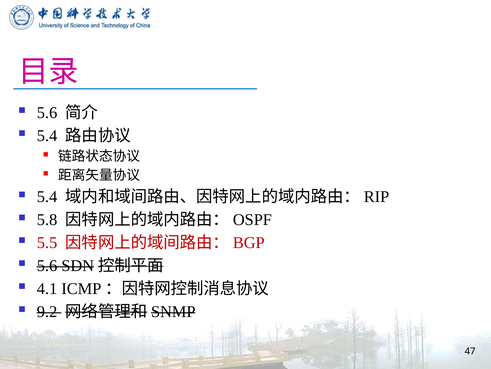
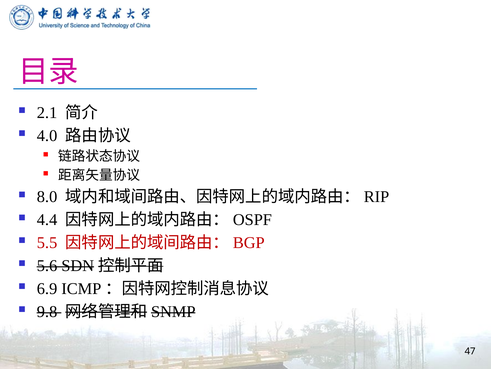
5.6: 5.6 -> 2.1 (47, 112)
5.4: 5.4 -> 4.0 (47, 135)
5.4: 5.4 -> 8.0 (47, 196)
5.8: 5.8 -> 4.4 (47, 219)
4.1: 4.1 -> 6.9 (47, 288)
9.2: 9.2 -> 9.8 (47, 311)
